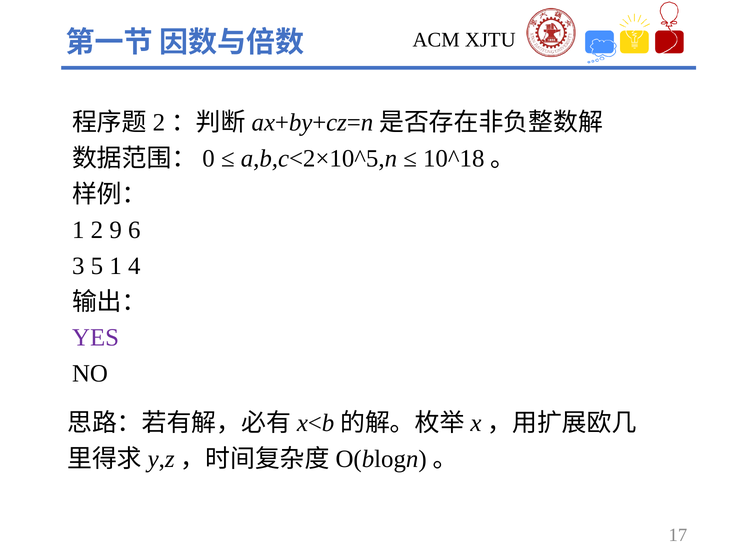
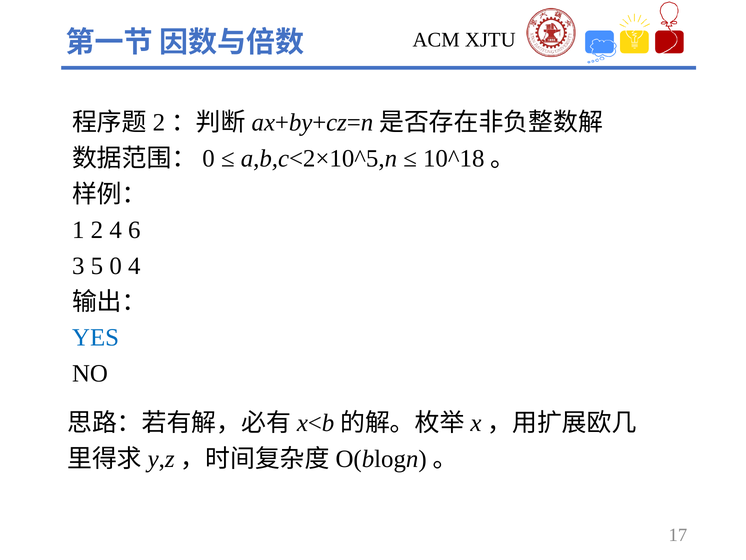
2 9: 9 -> 4 (116, 230)
5 1: 1 -> 0 (116, 266)
YES colour: purple -> blue (96, 337)
